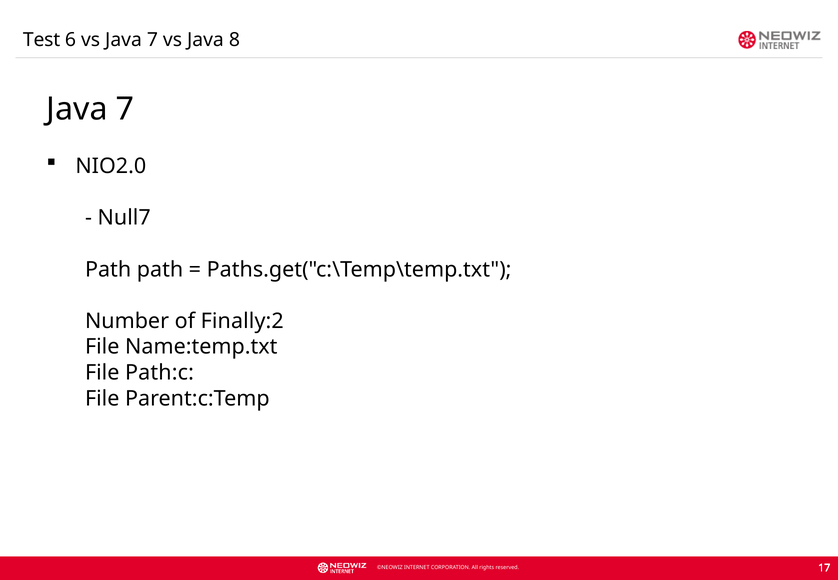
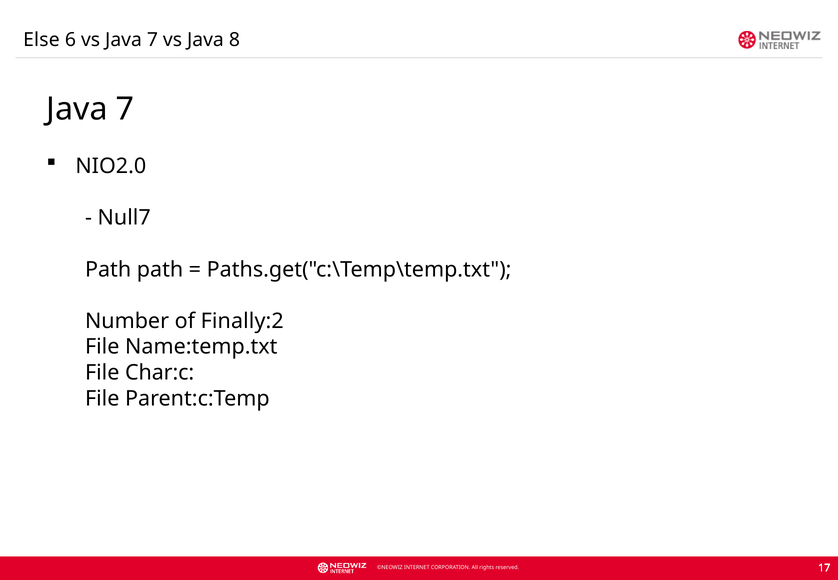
Test: Test -> Else (41, 40)
Path:c: Path:c -> Char:c (160, 373)
